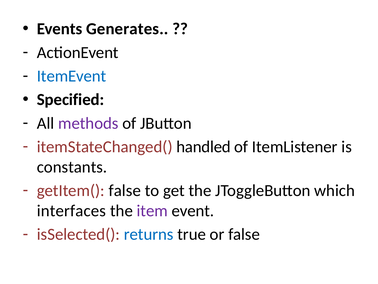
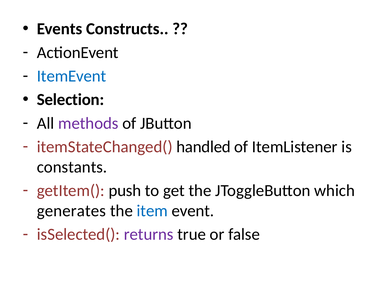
Generates: Generates -> Constructs (127, 29)
Specified: Specified -> Selection (71, 99)
getItem( false: false -> push (125, 190)
interfaces: interfaces -> generates (71, 210)
item colour: purple -> blue (152, 210)
returns colour: blue -> purple (149, 234)
